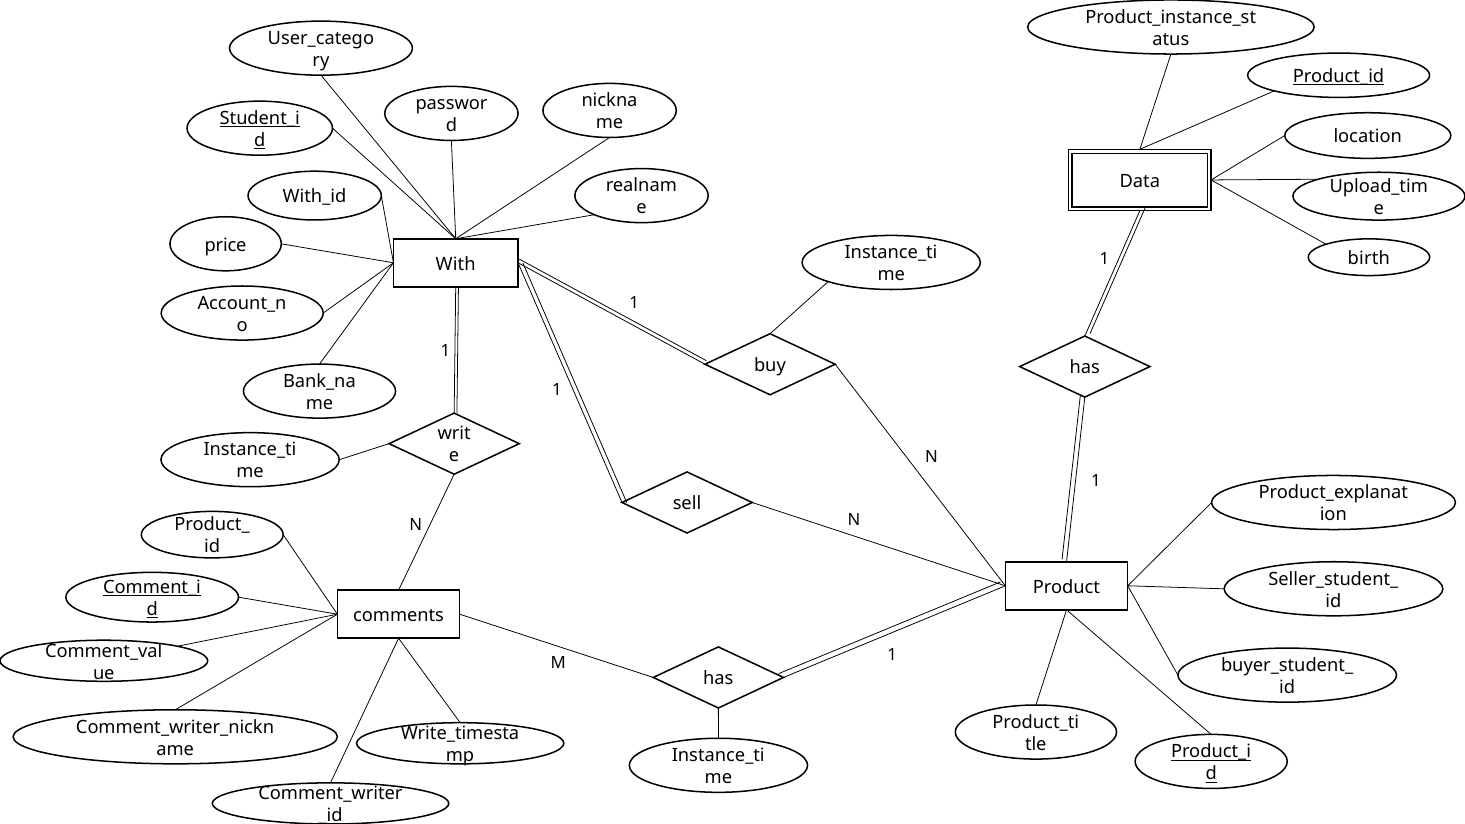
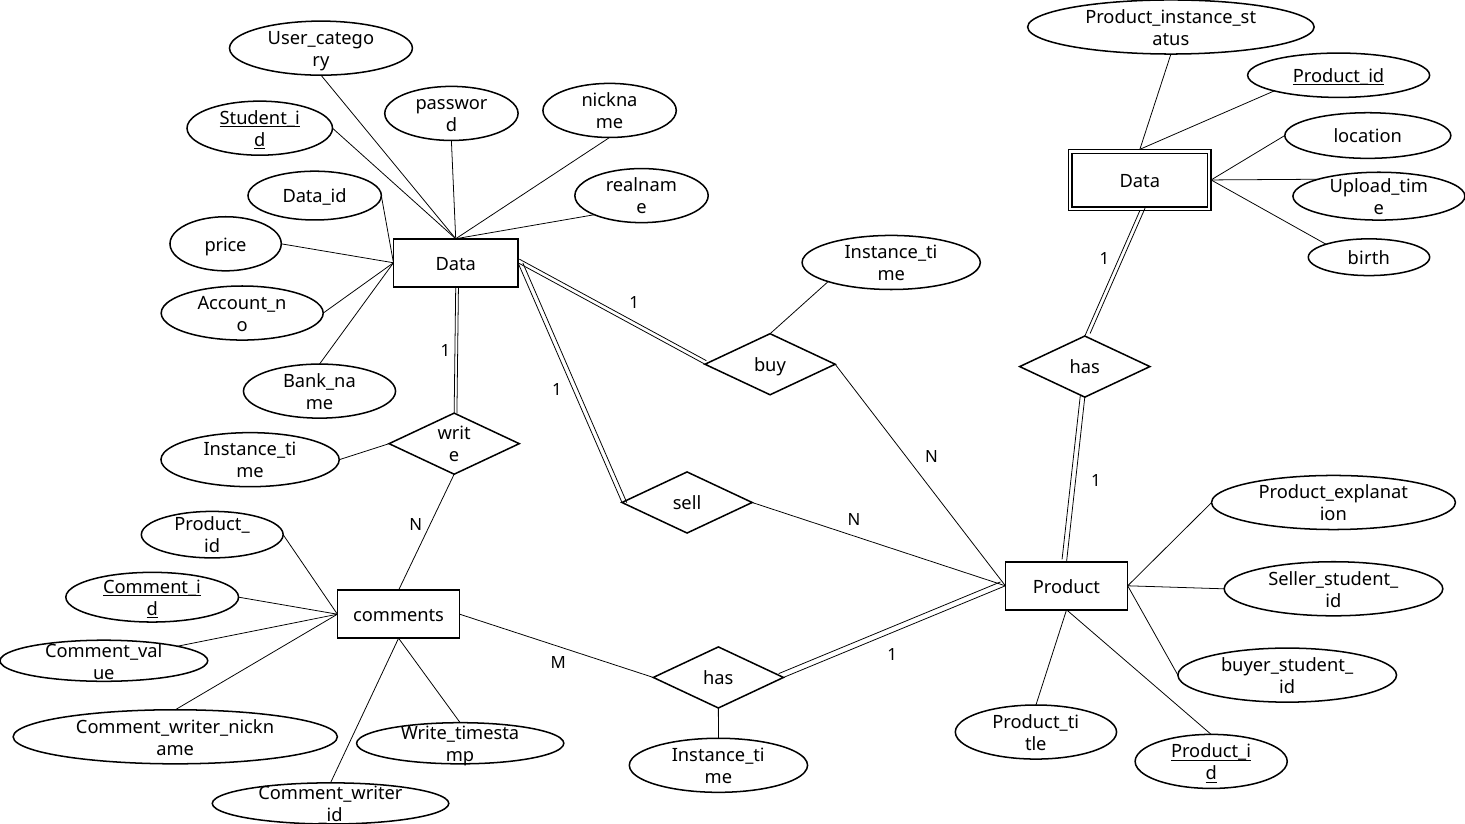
With_id: With_id -> Data_id (315, 197)
With: With -> Data (456, 264)
